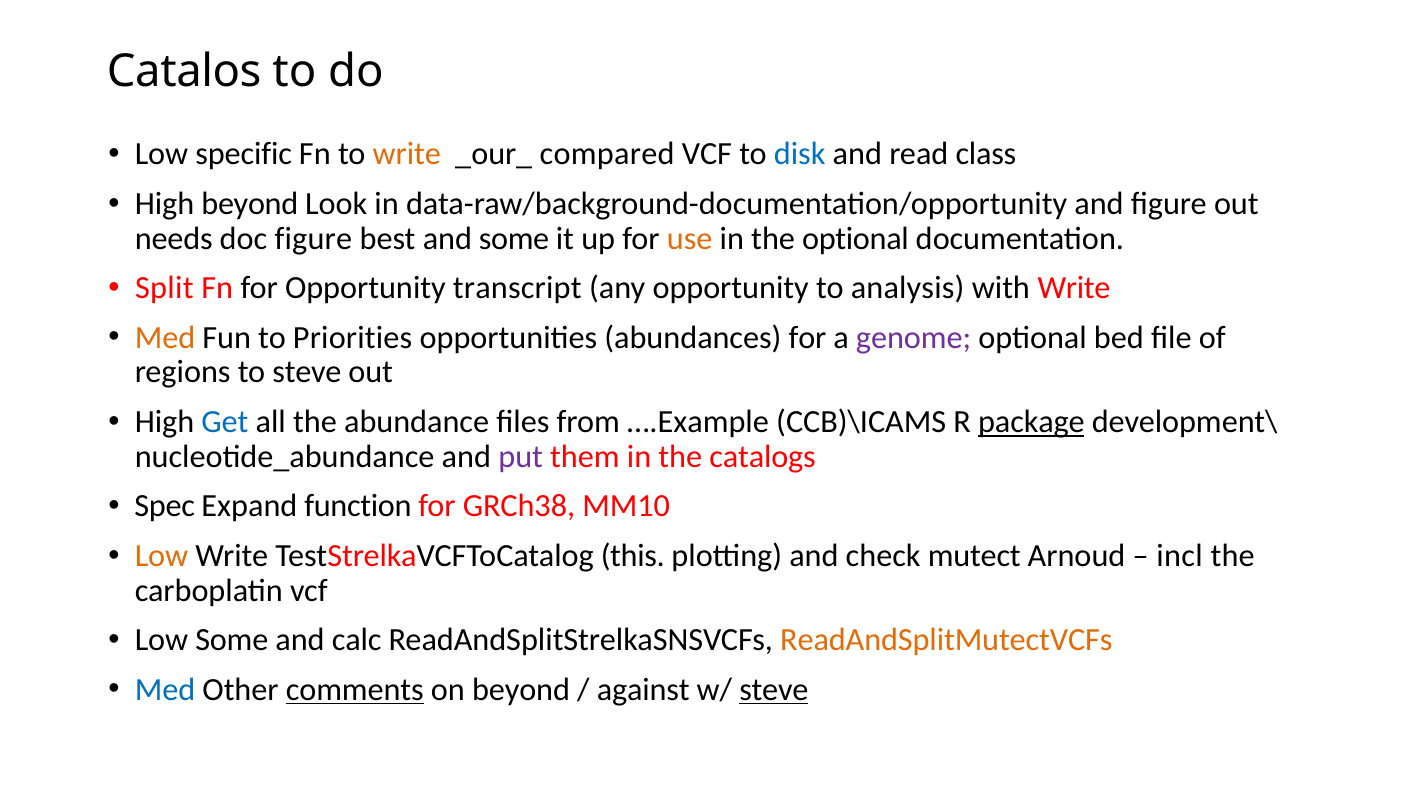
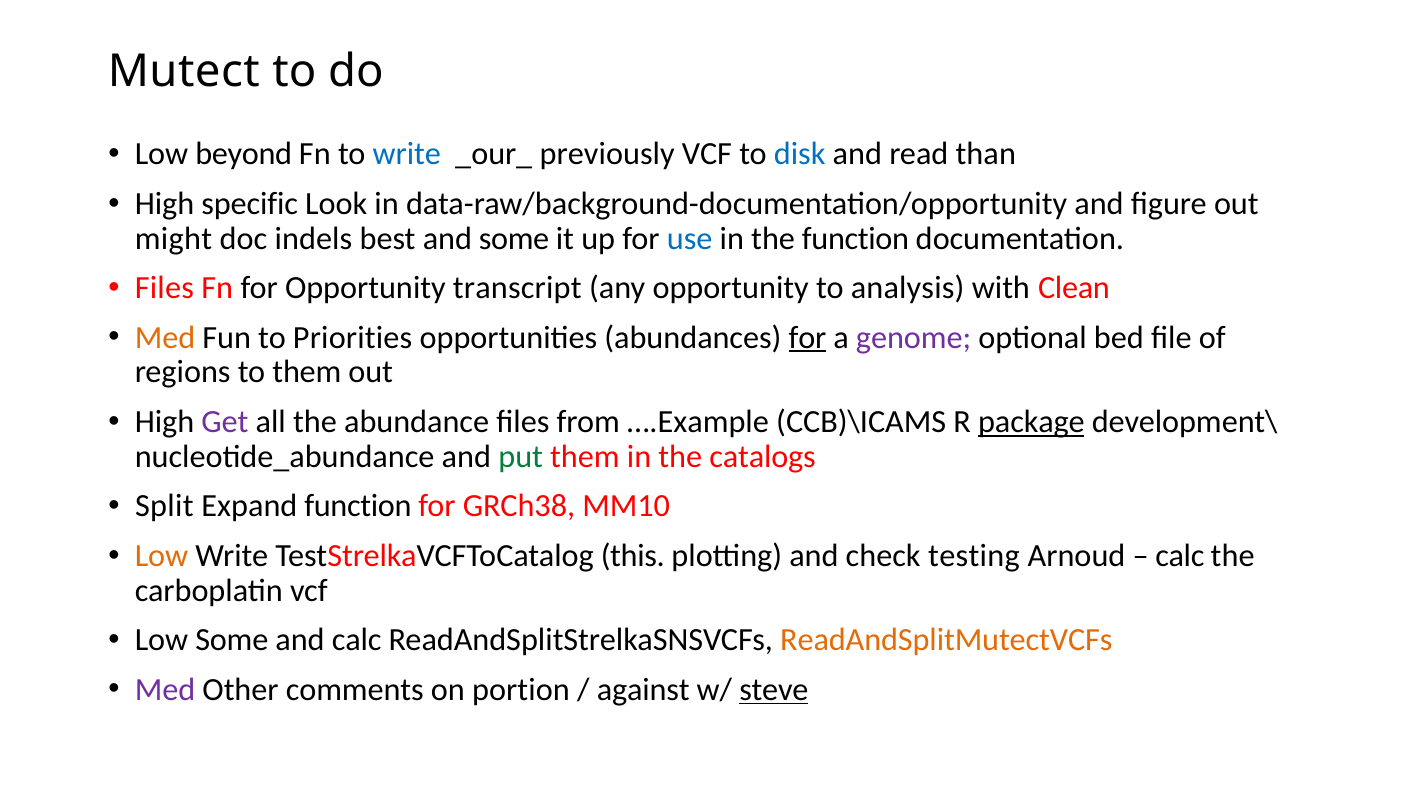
Catalos: Catalos -> Mutect (184, 72)
specific: specific -> beyond (244, 154)
write colour: orange -> blue (407, 154)
compared: compared -> previously (607, 154)
class: class -> than (986, 154)
High beyond: beyond -> specific (250, 204)
needs: needs -> might (174, 238)
doc figure: figure -> indels (313, 238)
use colour: orange -> blue (690, 238)
the optional: optional -> function (855, 238)
Split: Split -> Files (164, 288)
with Write: Write -> Clean (1074, 288)
for underline: none -> present (808, 337)
to steve: steve -> them (307, 372)
Get colour: blue -> purple (225, 422)
put colour: purple -> green (521, 457)
Spec: Spec -> Split (164, 506)
mutect: mutect -> testing (974, 556)
incl: incl -> calc (1180, 556)
Med colour: blue -> purple (165, 690)
comments underline: present -> none (355, 690)
on beyond: beyond -> portion (521, 690)
